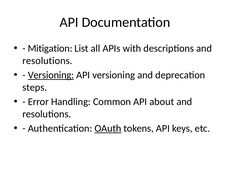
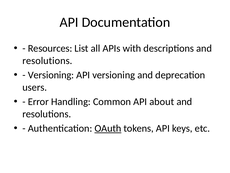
Mitigation: Mitigation -> Resources (50, 48)
Versioning underline: present -> none (51, 75)
steps: steps -> users (35, 87)
